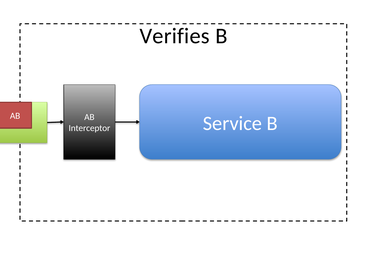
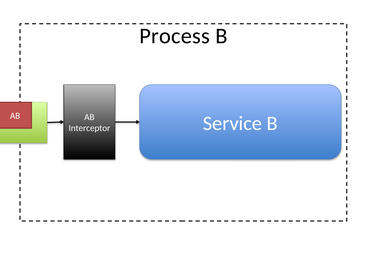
Verifies: Verifies -> Process (175, 36)
